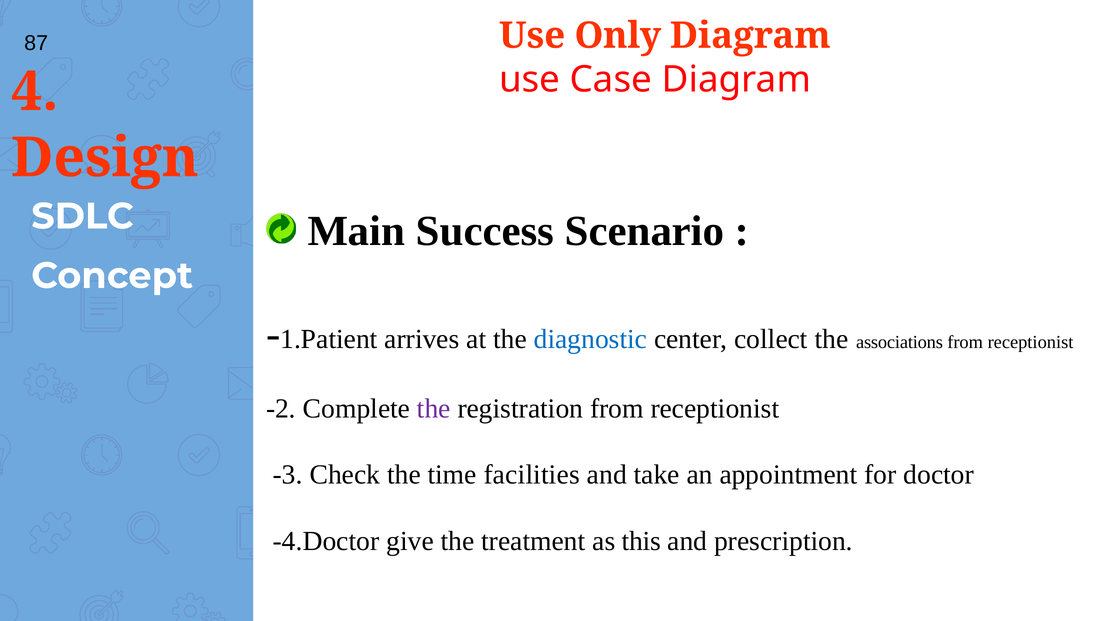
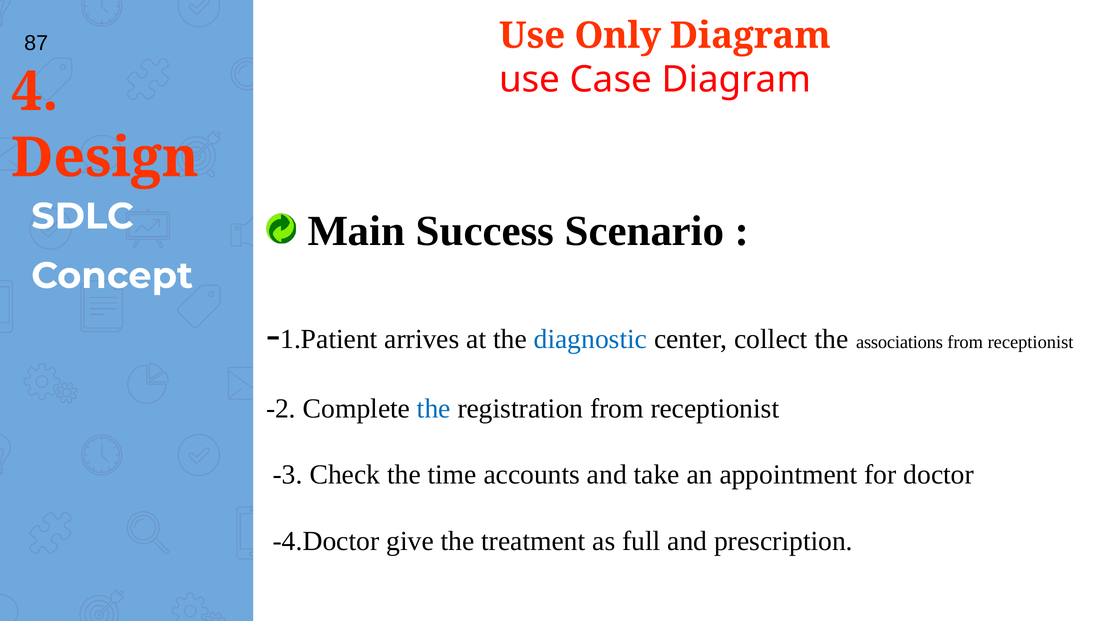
the colour: purple -> blue (434, 409)
facilities: facilities -> accounts (532, 475)
this: this -> full (641, 542)
